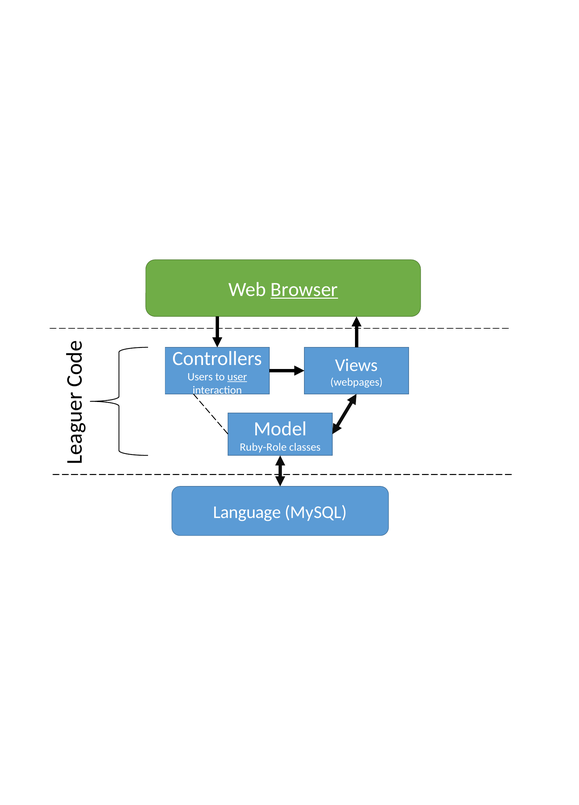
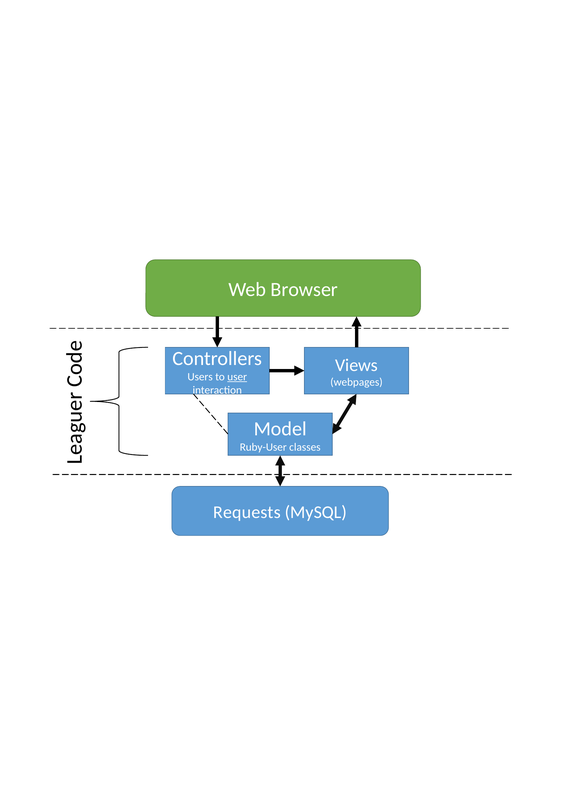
Browser underline: present -> none (304, 289)
Ruby-Role: Ruby-Role -> Ruby-User (263, 447)
Language: Language -> Requests (247, 512)
